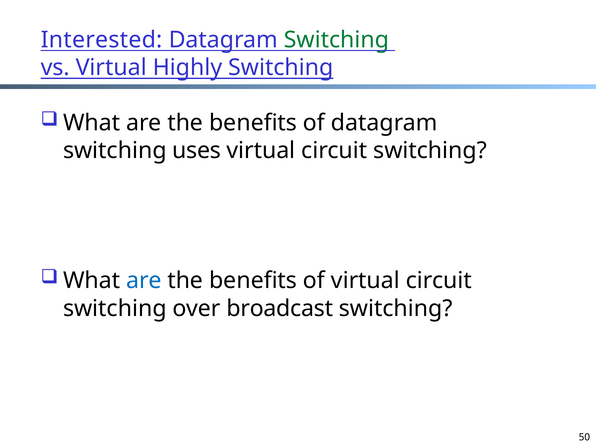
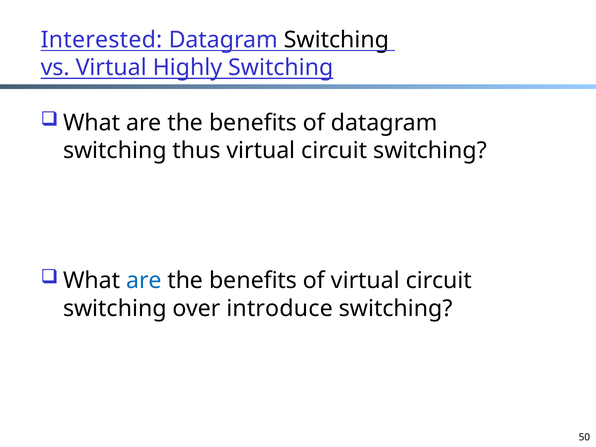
Switching colour: green -> black (336, 40)
uses: uses -> thus (197, 151)
broadcast: broadcast -> introduce (280, 308)
